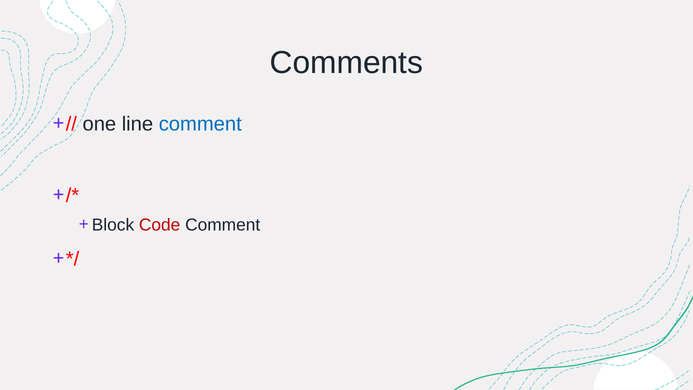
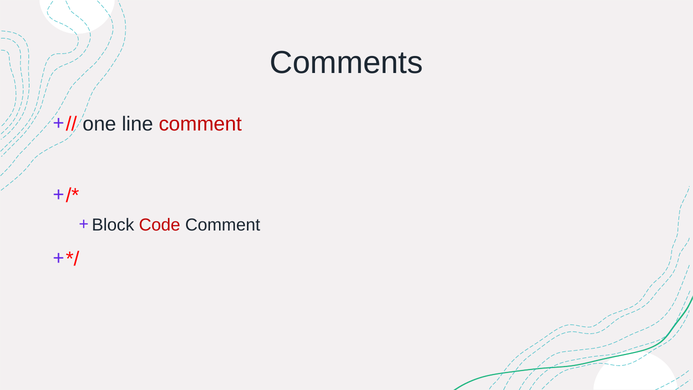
comment colour: blue -> red (200, 124)
